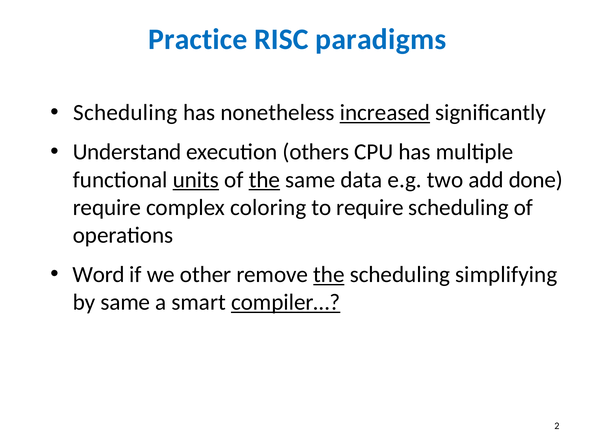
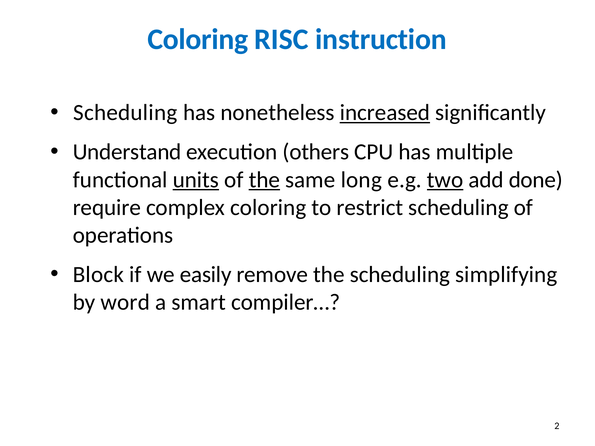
Practice: Practice -> Coloring (198, 39)
paradigms: paradigms -> instruction (381, 39)
data: data -> long (361, 180)
two underline: none -> present (445, 180)
to require: require -> restrict (370, 208)
Word: Word -> Block (98, 275)
other: other -> easily (206, 275)
the underline: present -> none (329, 275)
by same: same -> word (125, 303)
compiler… underline: present -> none (286, 303)
